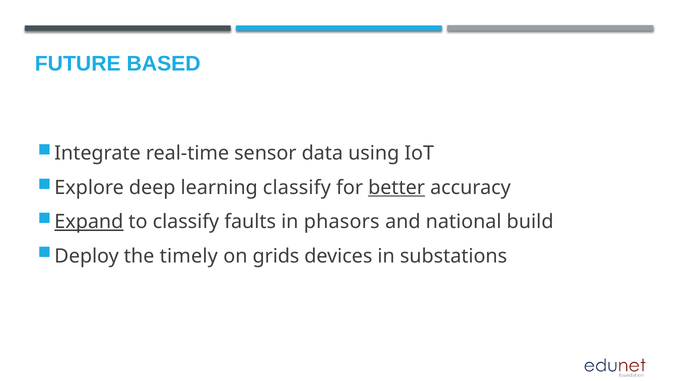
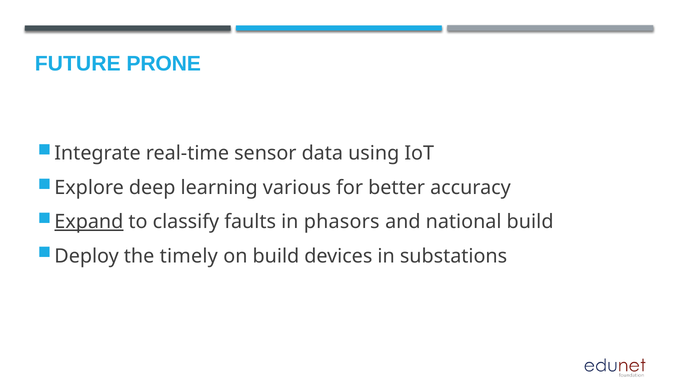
BASED: BASED -> PRONE (164, 64)
learning classify: classify -> various (297, 188)
better underline: present -> none (397, 188)
on grids: grids -> build (276, 256)
